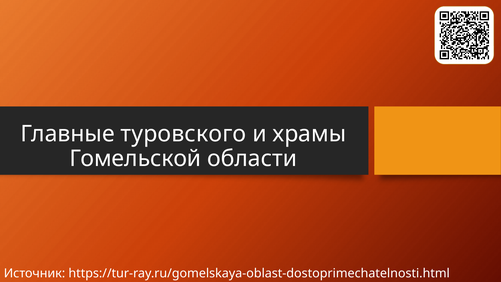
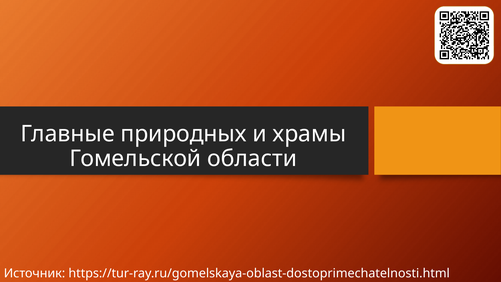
туровского: туровского -> природных (184, 134)
